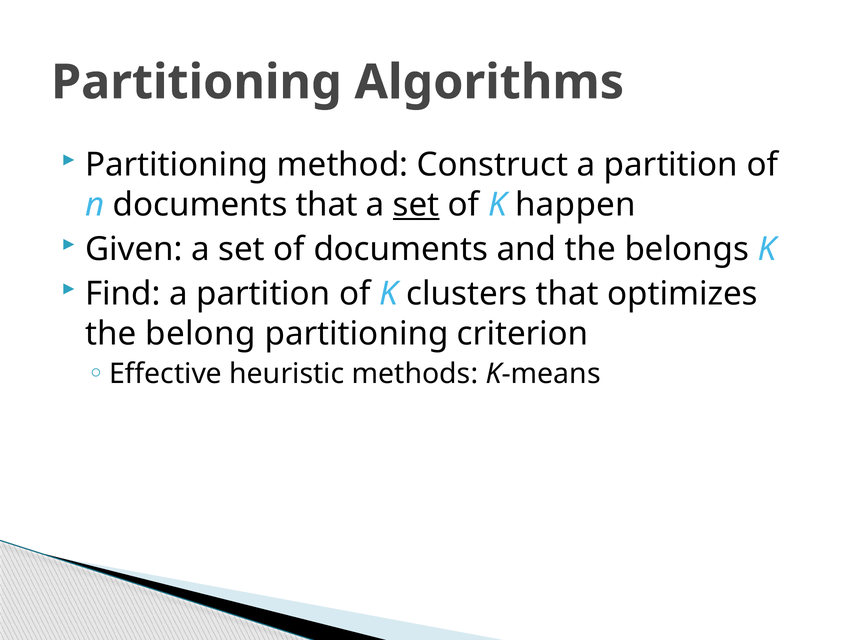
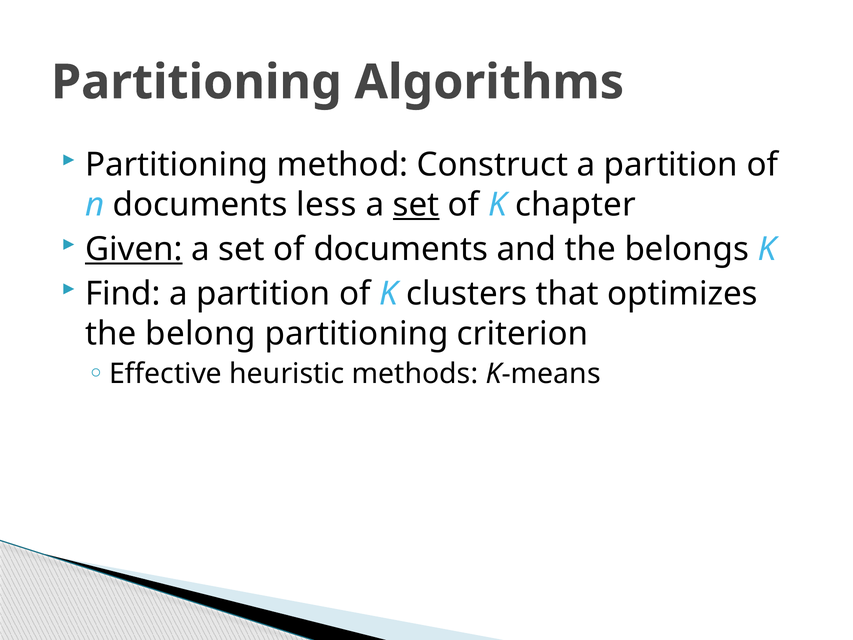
documents that: that -> less (326, 204)
happen: happen -> chapter (576, 204)
Given underline: none -> present (134, 249)
